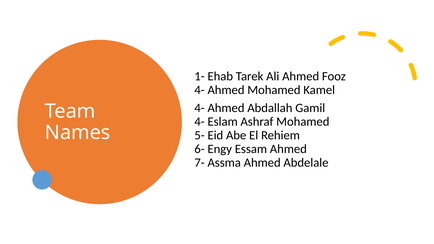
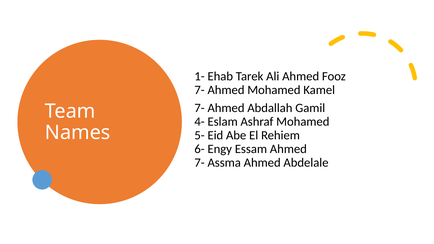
4-: 4- -> 7- (200, 90)
4-: 4- -> 7- (200, 108)
